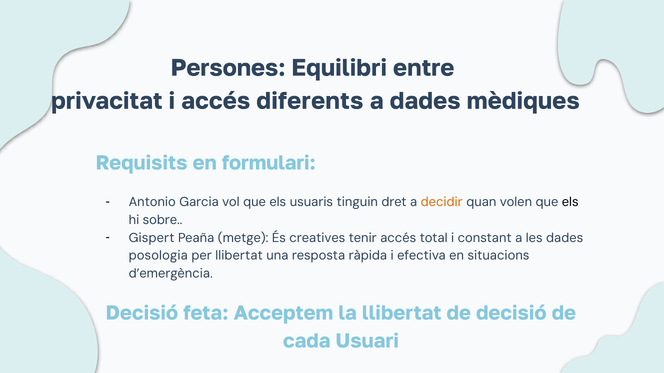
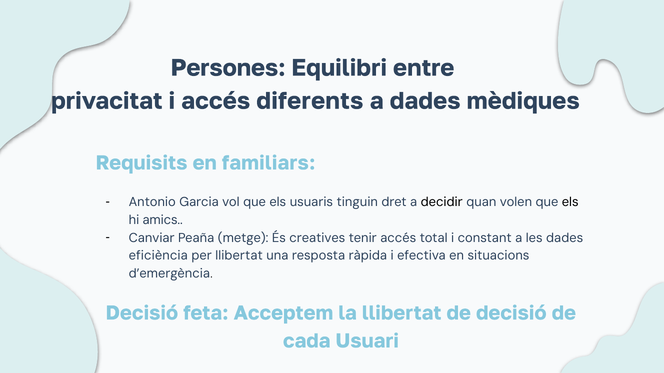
formulari: formulari -> familiars (269, 163)
decidir colour: orange -> black (442, 203)
sobre: sobre -> amics (163, 220)
Gispert: Gispert -> Canviar (152, 238)
posologia: posologia -> eficiència (158, 256)
